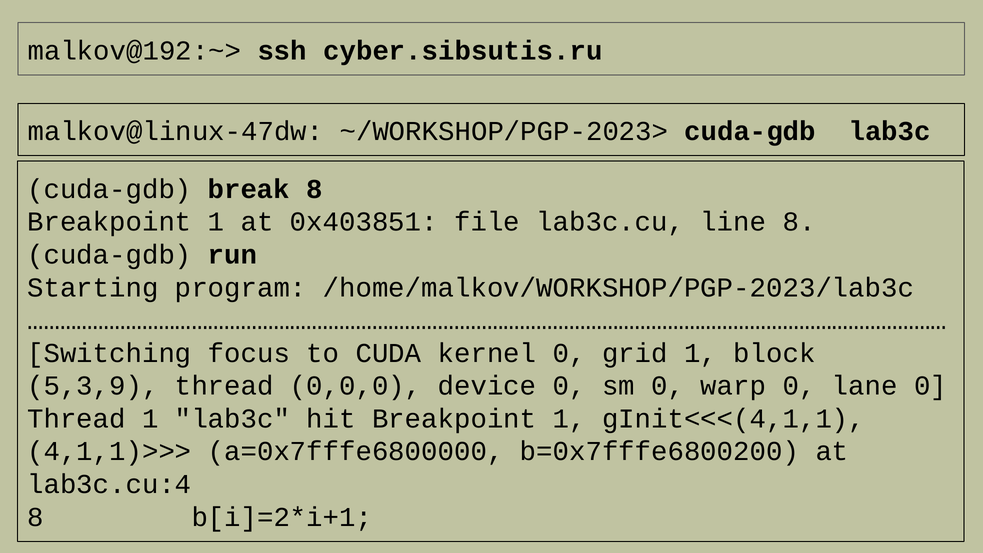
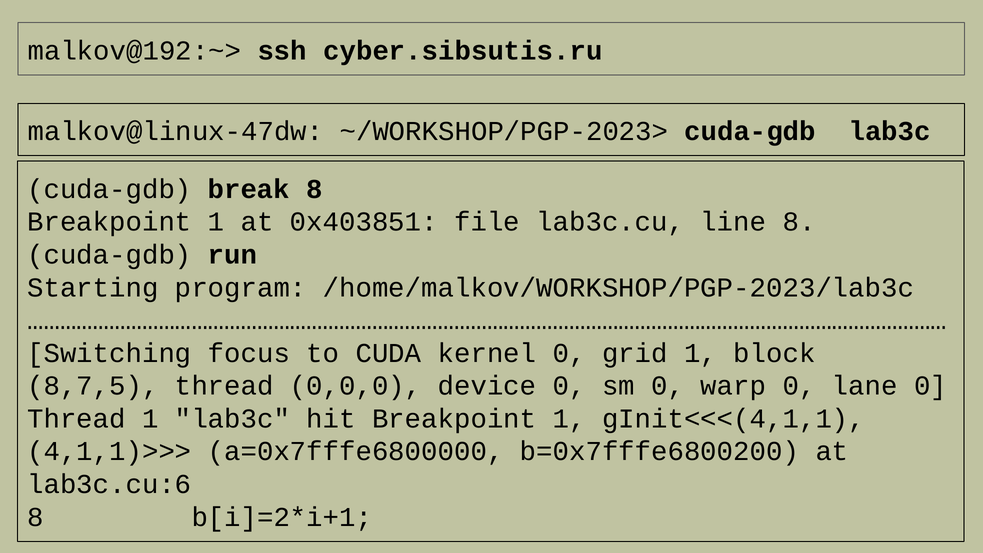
5,3,9: 5,3,9 -> 8,7,5 (93, 386)
lab3c.cu:4: lab3c.cu:4 -> lab3c.cu:6 (109, 484)
